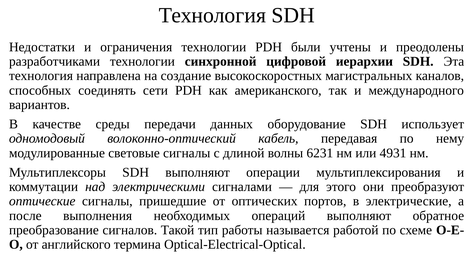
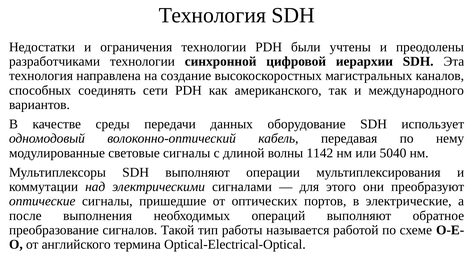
6231: 6231 -> 1142 (320, 153)
4931: 4931 -> 5040 (393, 153)
